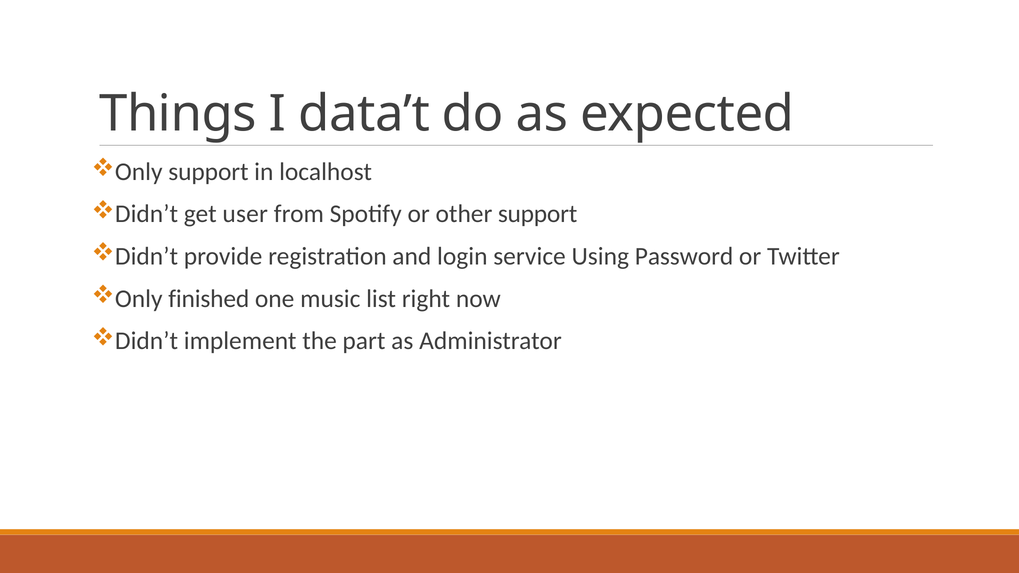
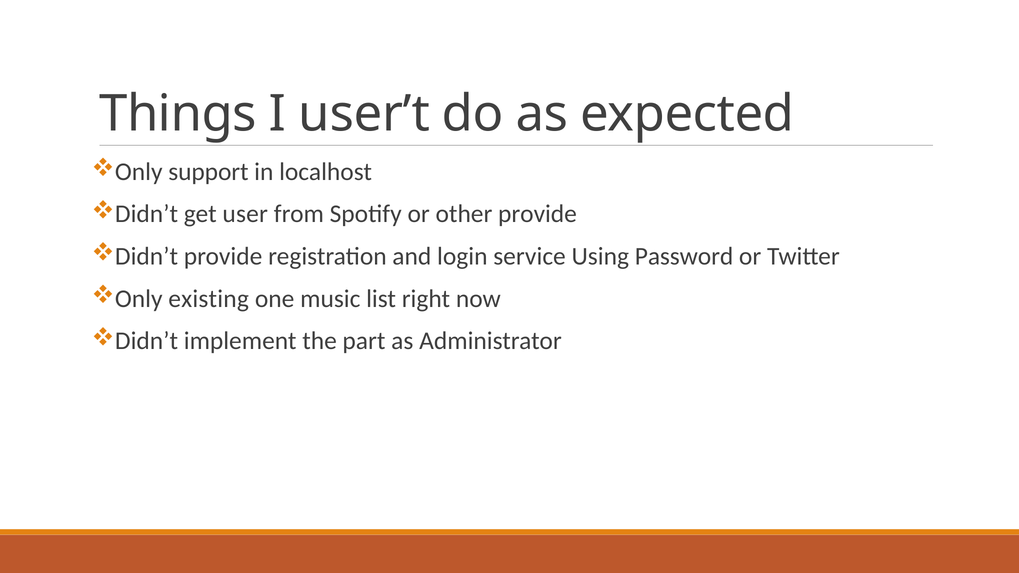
data’t: data’t -> user’t (364, 114)
other support: support -> provide (537, 214)
finished: finished -> existing (209, 299)
